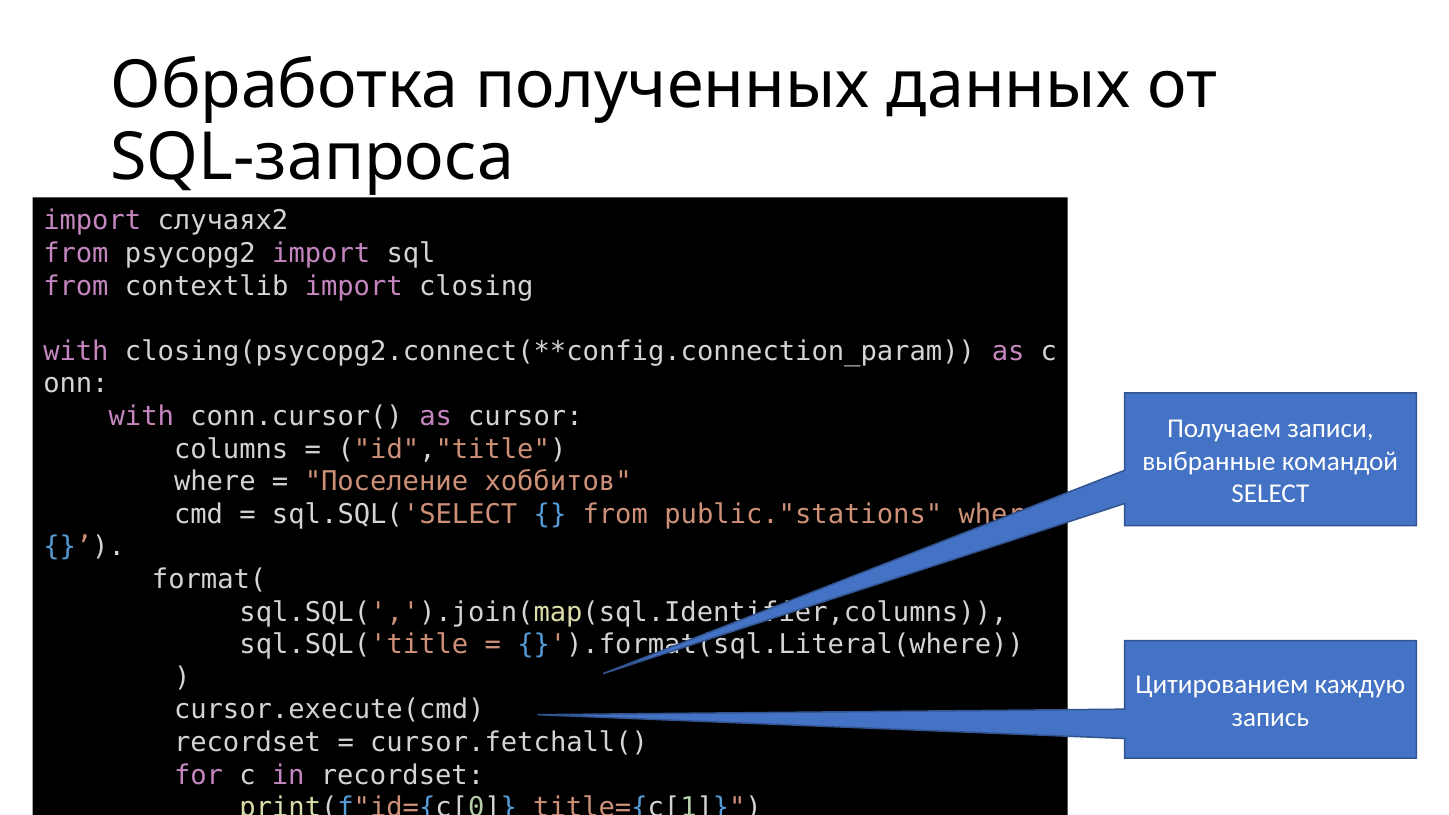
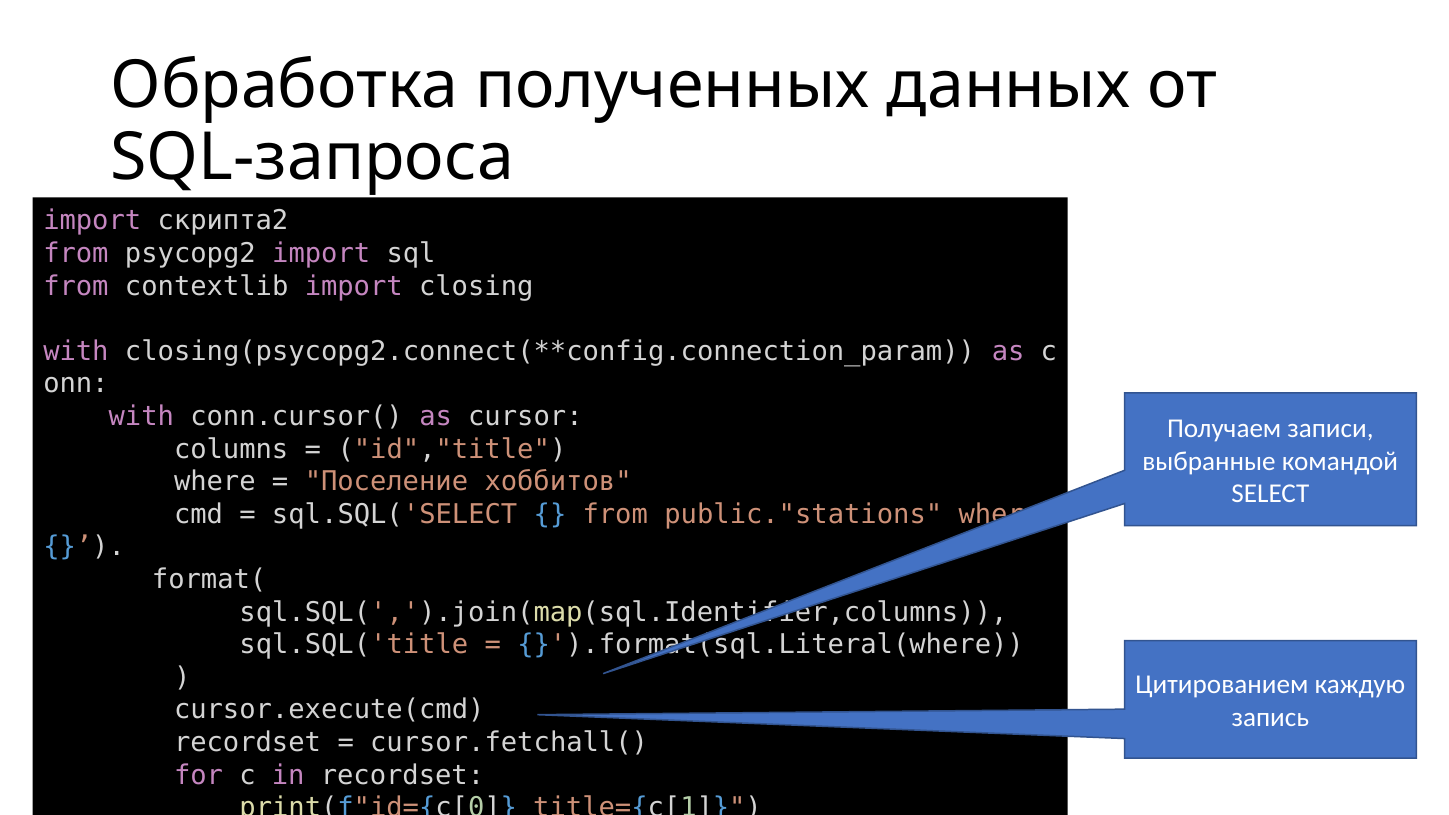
случаях2: случаях2 -> скрипта2 (223, 221)
